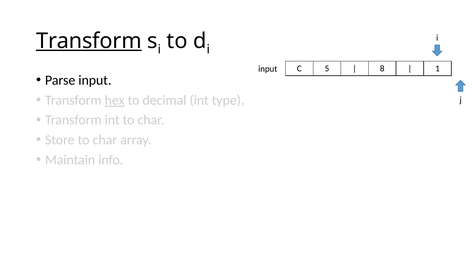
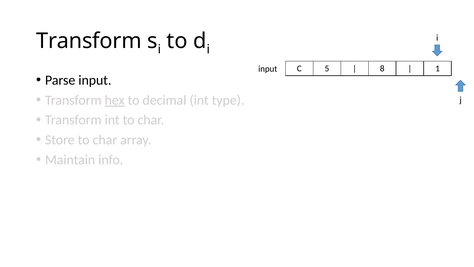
Transform underline: present -> none (89, 41)
